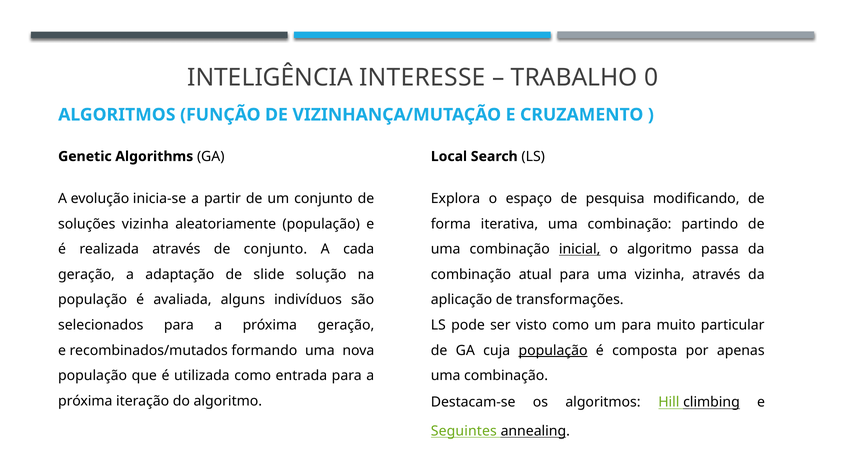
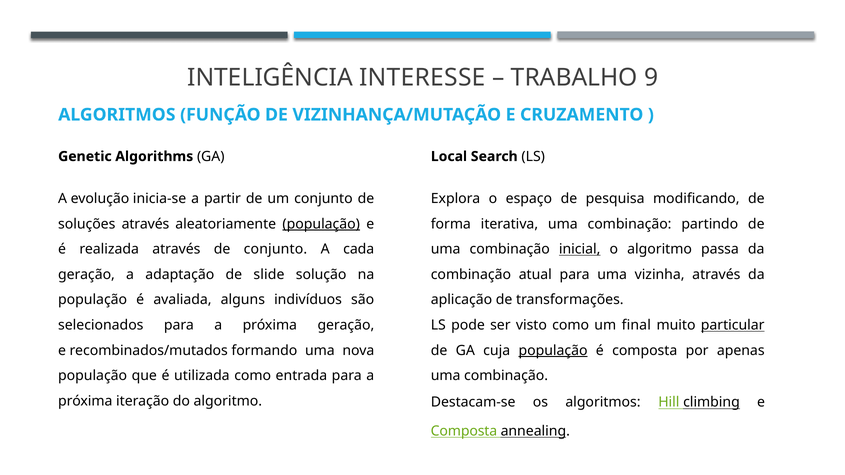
0: 0 -> 9 (651, 77)
soluções vizinha: vizinha -> através (145, 224)
população underline: none -> present (321, 224)
um para: para -> final (636, 325)
particular underline: none -> present (733, 325)
Seguintes: Seguintes -> Composta (464, 431)
